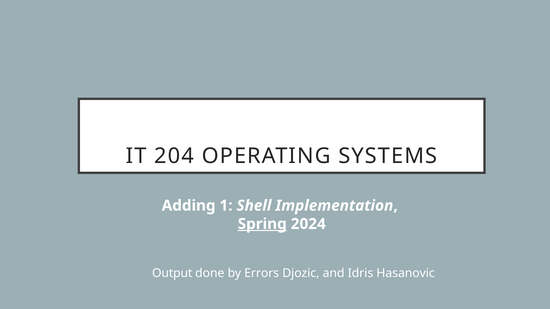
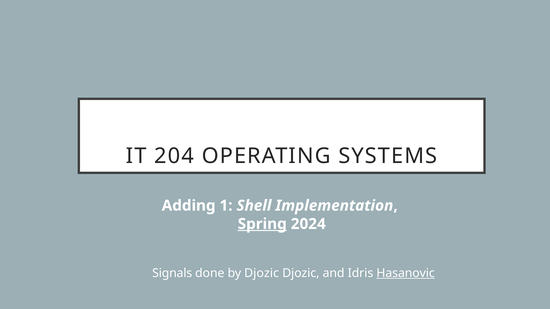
Output: Output -> Signals (172, 274)
by Errors: Errors -> Djozic (262, 274)
Hasanovic underline: none -> present (406, 274)
